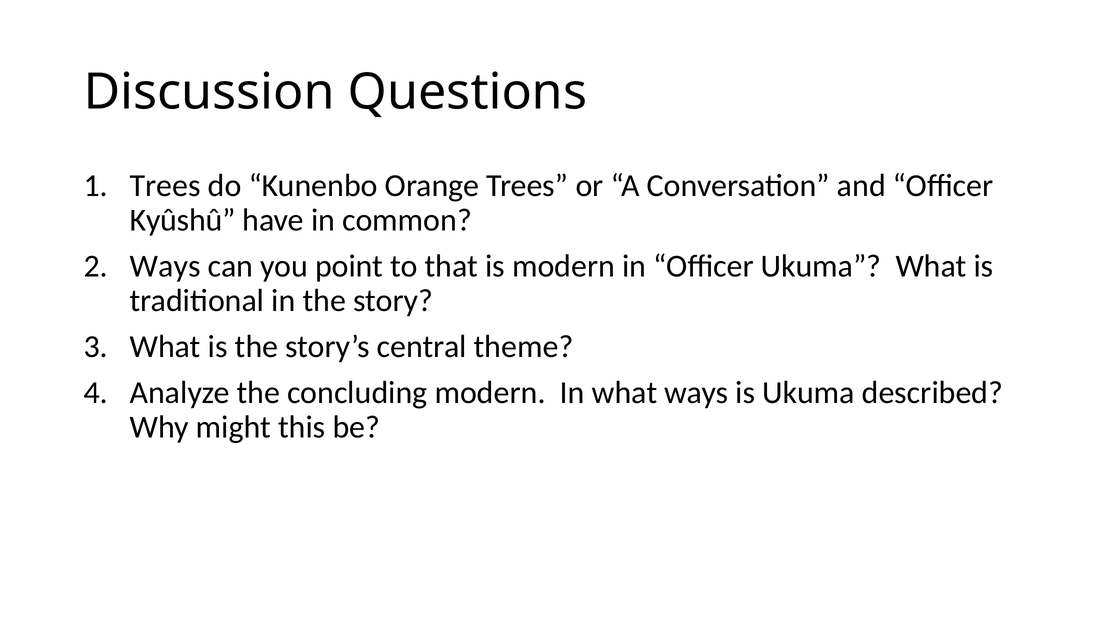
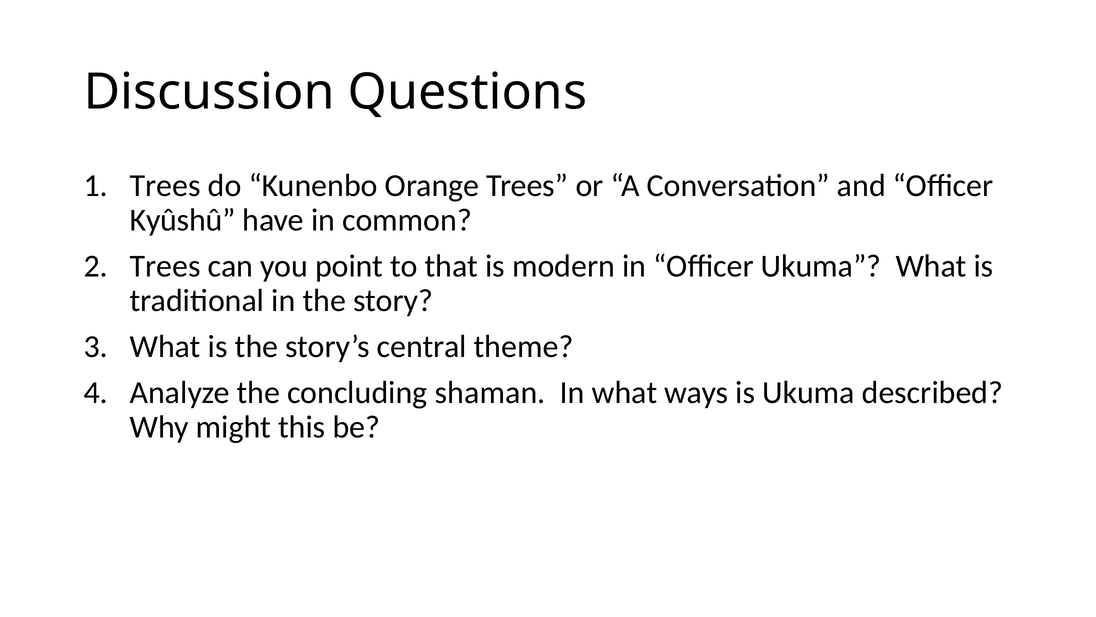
Ways: Ways -> Trees (165, 266)
concluding modern: modern -> shaman (490, 392)
